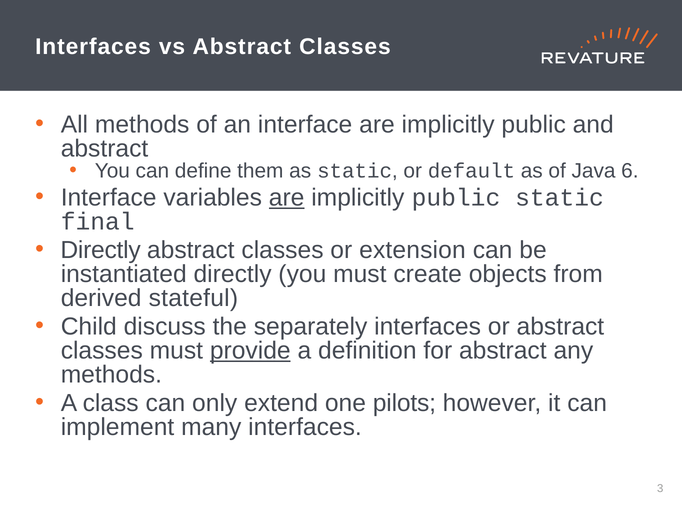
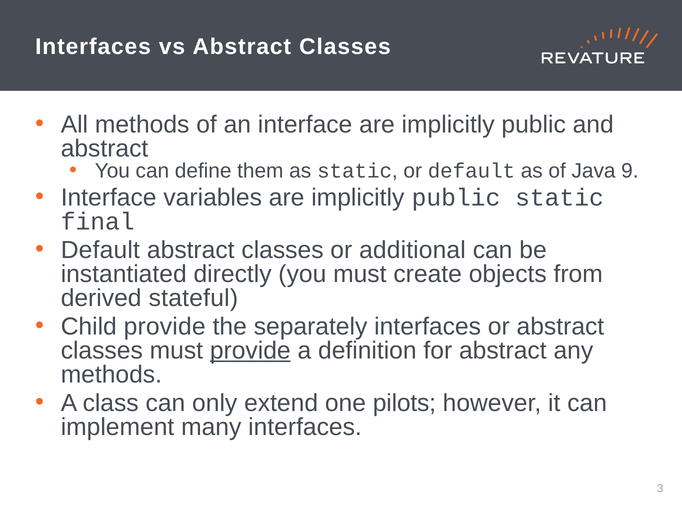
6: 6 -> 9 (630, 171)
are underline: present -> none (287, 198)
Directly: Directly -> Default (100, 250)
extension: extension -> additional (412, 250)
Child discuss: discuss -> provide (165, 327)
